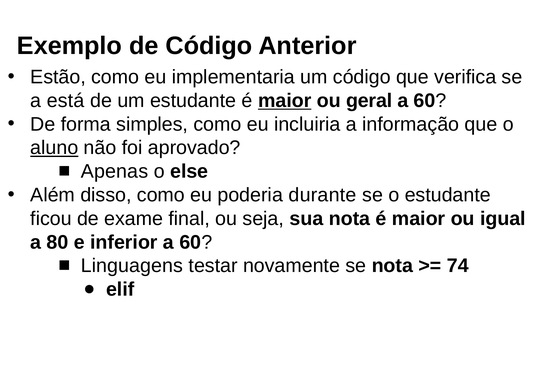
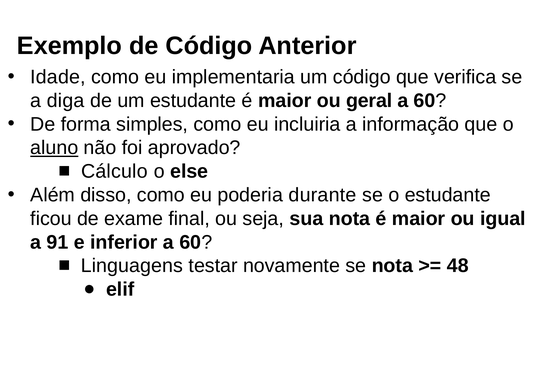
Estão: Estão -> Idade (58, 77)
está: está -> diga (66, 101)
maior underline: present -> none (285, 101)
Apenas: Apenas -> Cálculo (114, 171)
80: 80 -> 91 (58, 242)
74: 74 -> 48 (458, 266)
